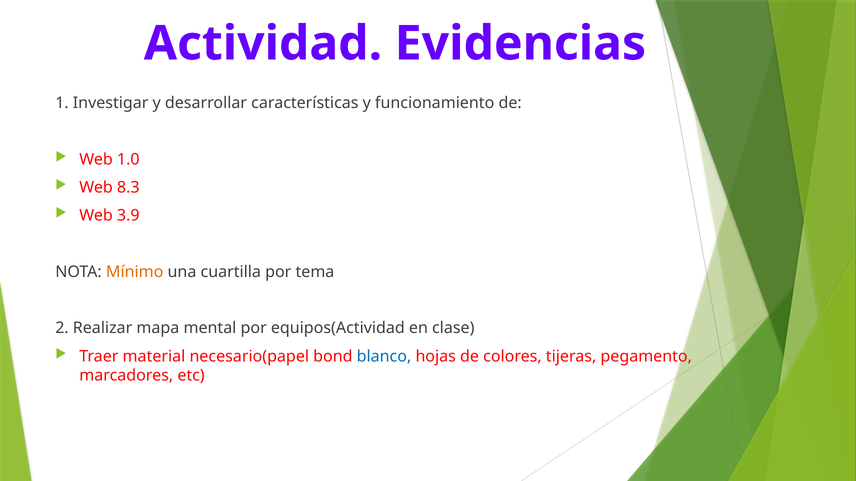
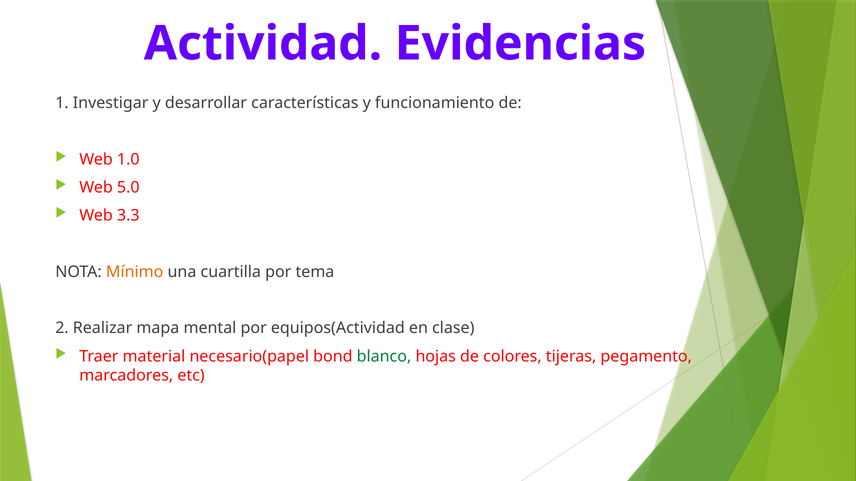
8.3: 8.3 -> 5.0 (128, 188)
3.9: 3.9 -> 3.3 (128, 216)
blanco colour: blue -> green (384, 357)
